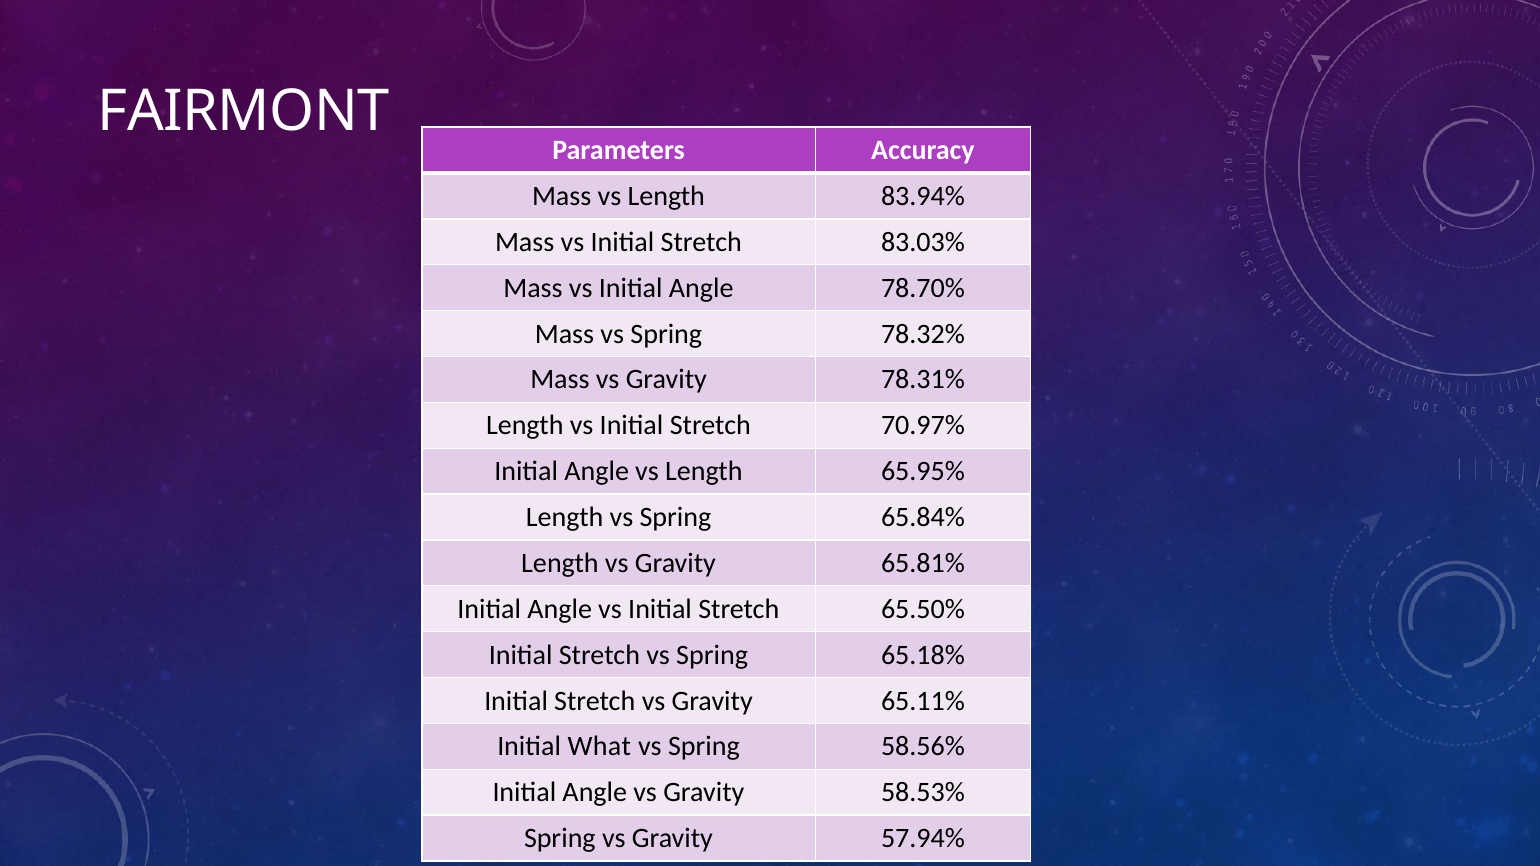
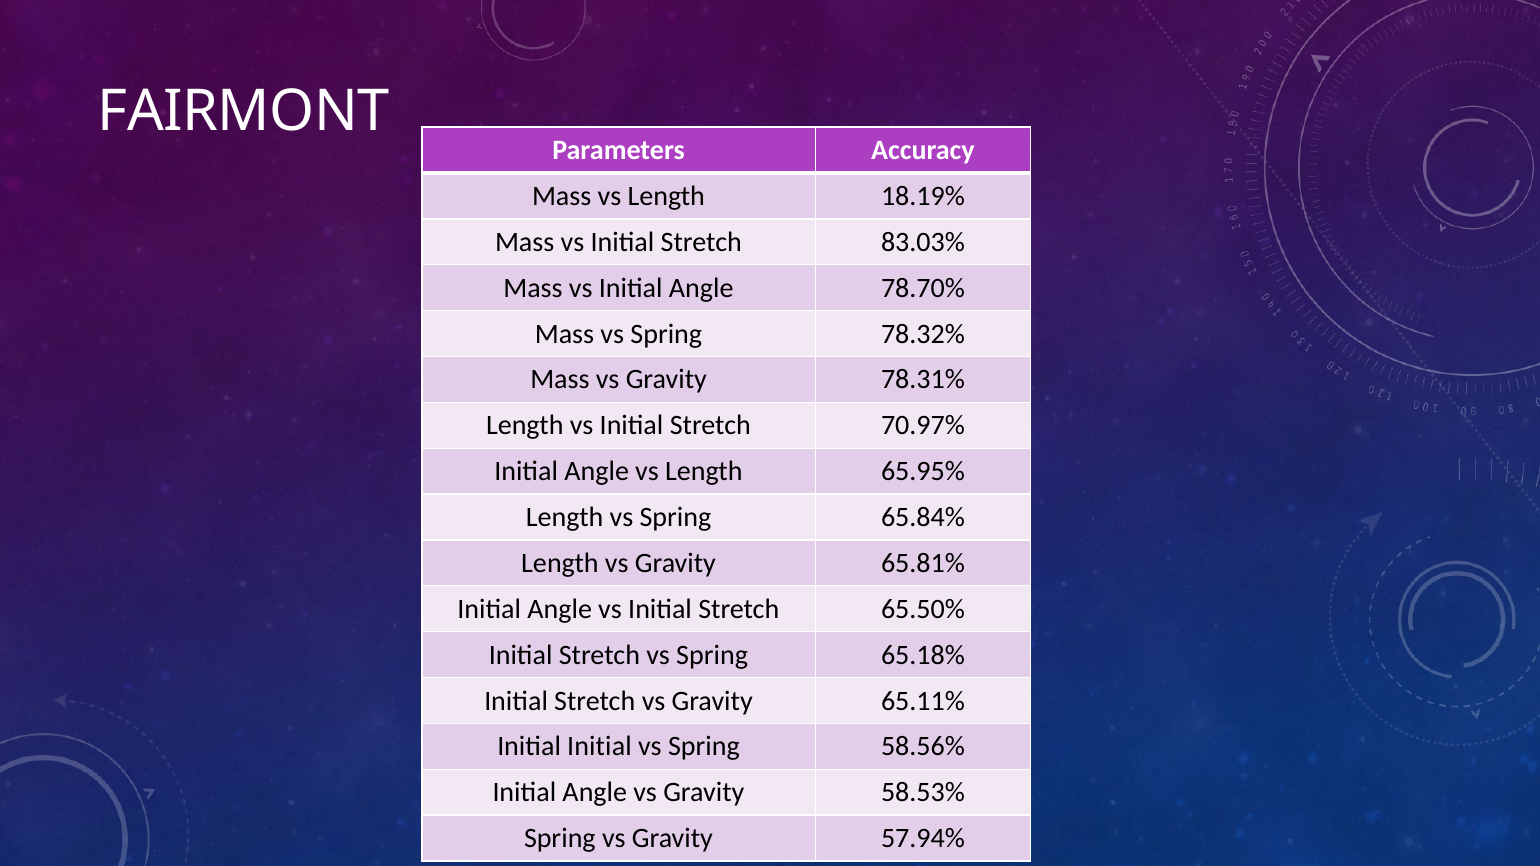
83.94%: 83.94% -> 18.19% (923, 196)
Initial What: What -> Initial (599, 747)
